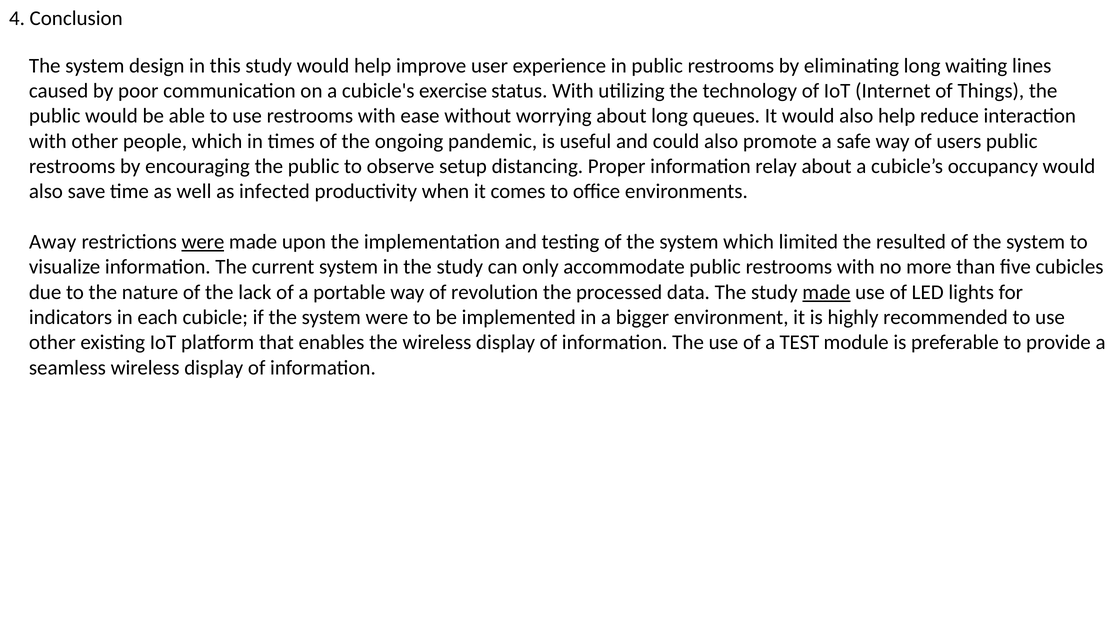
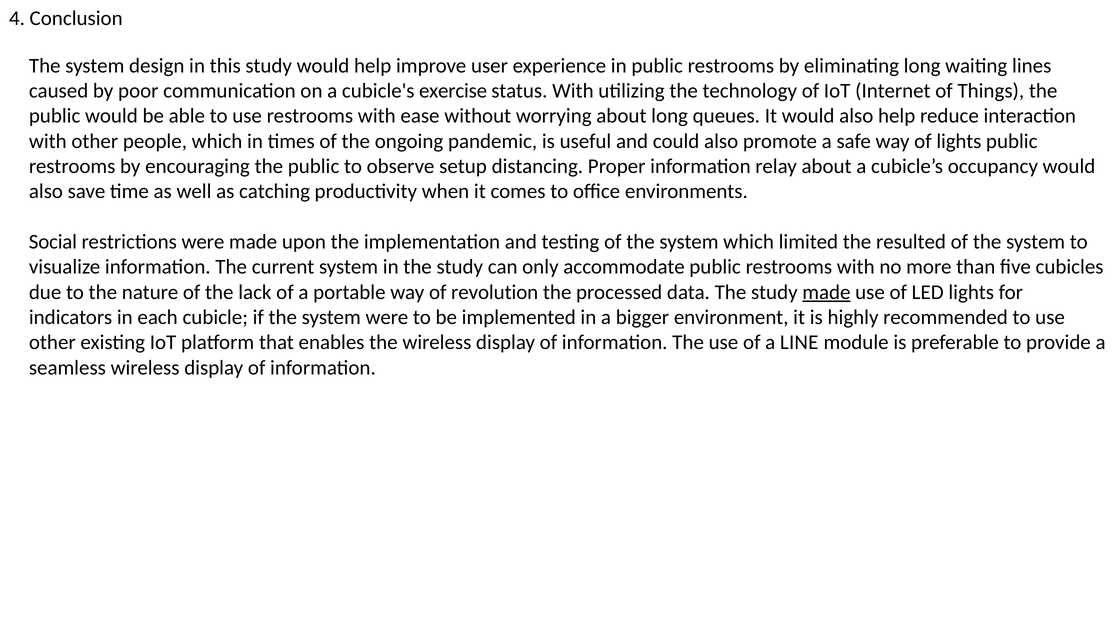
of users: users -> lights (959, 141)
infected: infected -> catching (275, 192)
Away: Away -> Social (53, 242)
were underline: present -> none (203, 242)
TEST: TEST -> LINE (799, 343)
